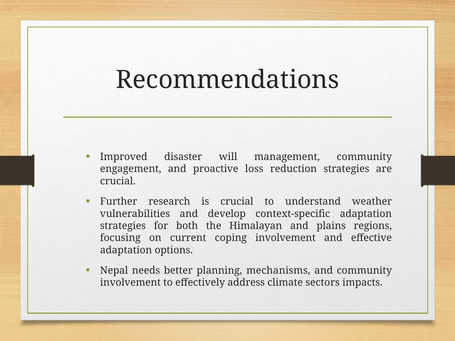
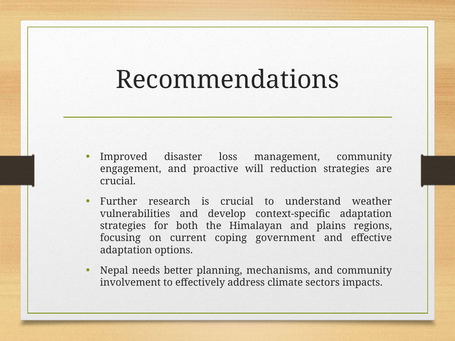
will: will -> loss (228, 157)
loss: loss -> will (254, 169)
coping involvement: involvement -> government (285, 238)
